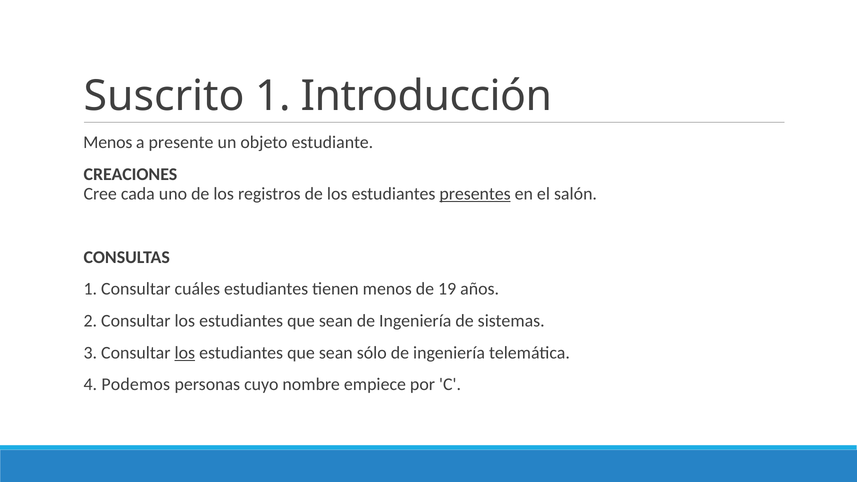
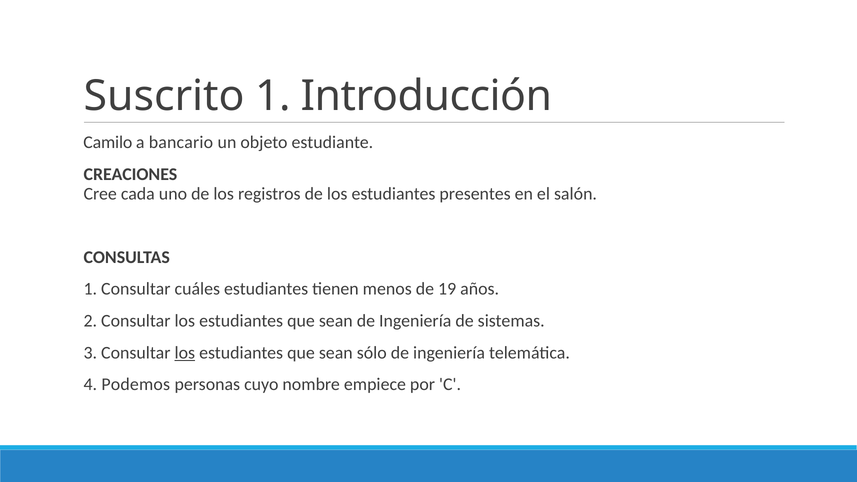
Menos: Menos -> Camilo (108, 143)
presente: presente -> bancario (181, 143)
presentes underline: present -> none (475, 194)
